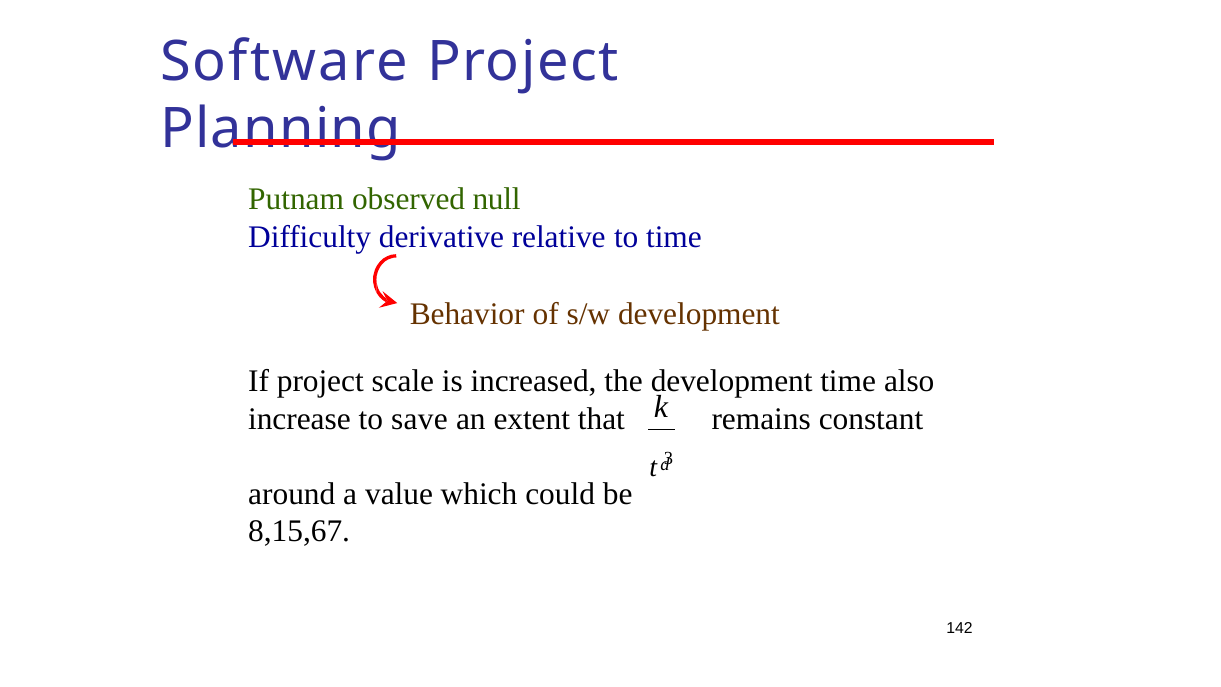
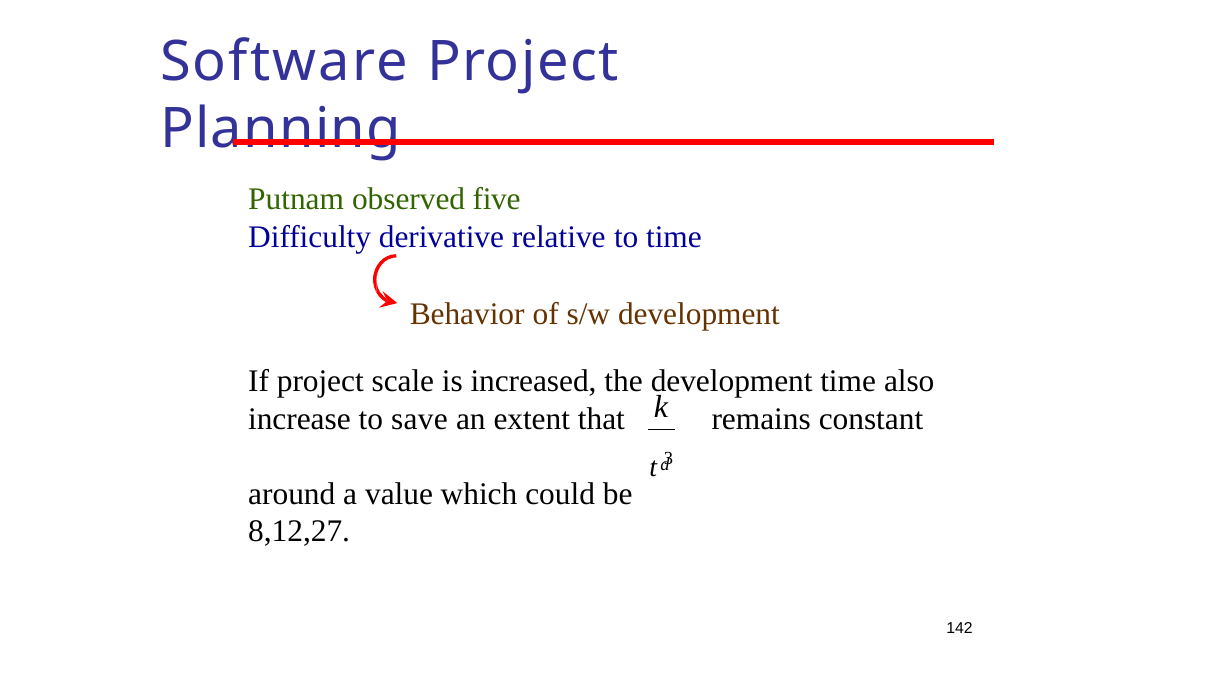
null: null -> five (497, 199)
8,15,67: 8,15,67 -> 8,12,27 (299, 531)
